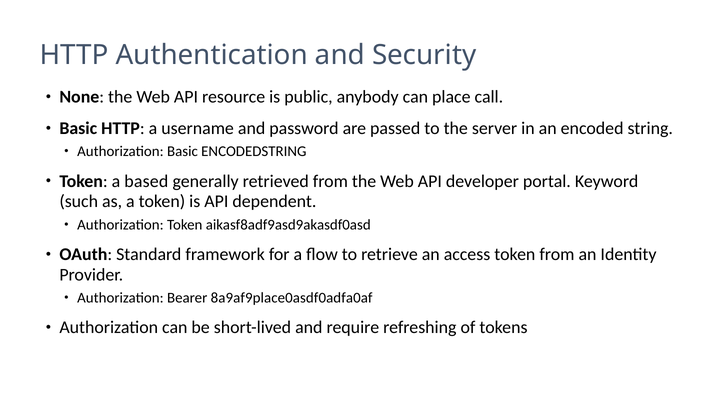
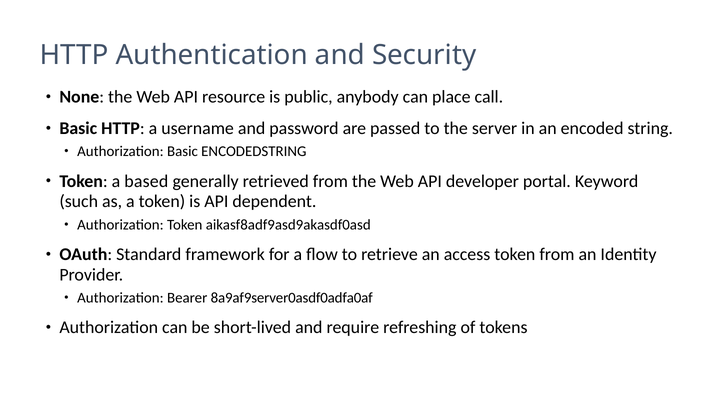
8a9af9place0asdf0adfa0af: 8a9af9place0asdf0adfa0af -> 8a9af9server0asdf0adfa0af (292, 298)
